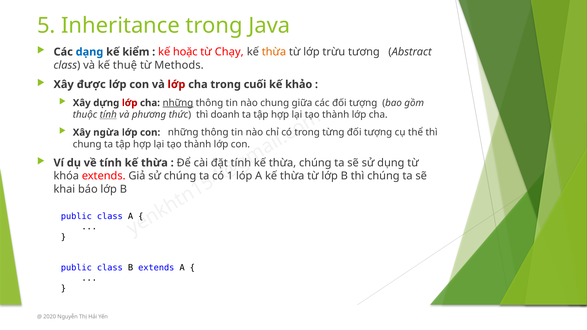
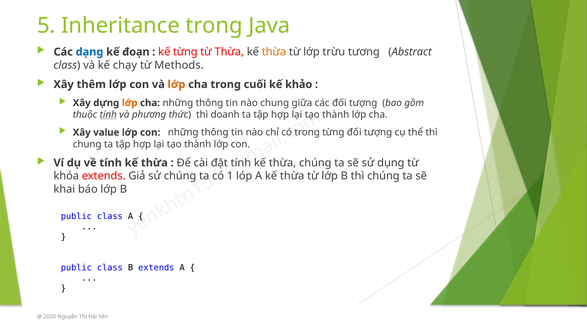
kiểm: kiểm -> đoạn (136, 52)
kế hoặc: hoặc -> từng (185, 52)
từ Chạy: Chạy -> Thừa (229, 52)
thuệ: thuệ -> chạy (125, 65)
được: được -> thêm (91, 84)
lớp colour: red -> orange (176, 84)
lớp colour: red -> orange (130, 103)
những underline: present -> none (178, 103)
ngừa: ngừa -> value (106, 133)
